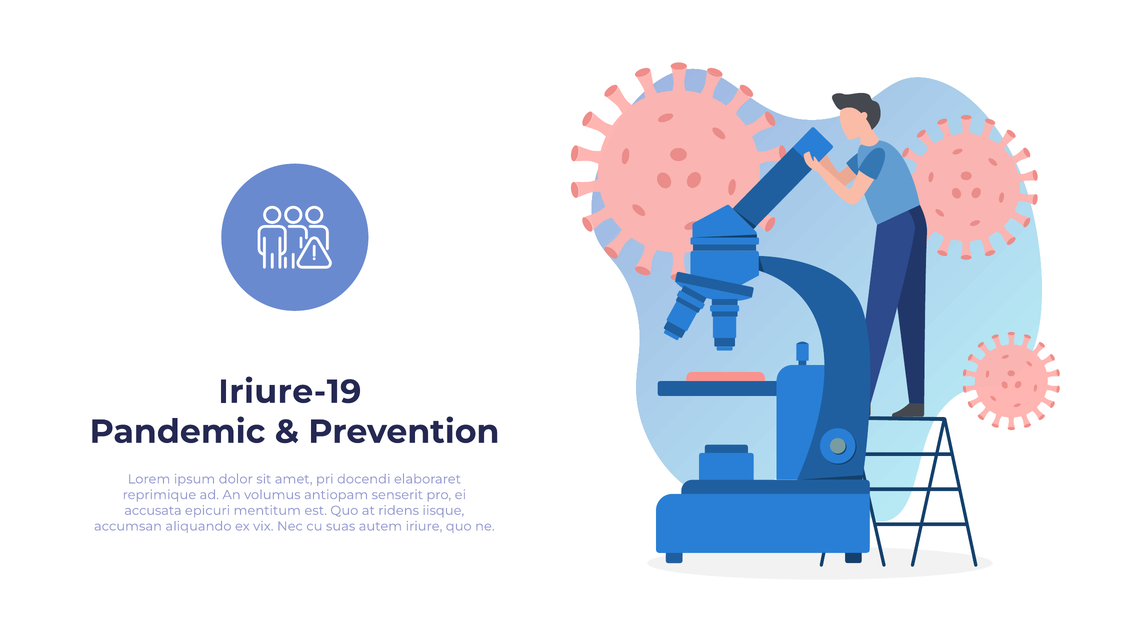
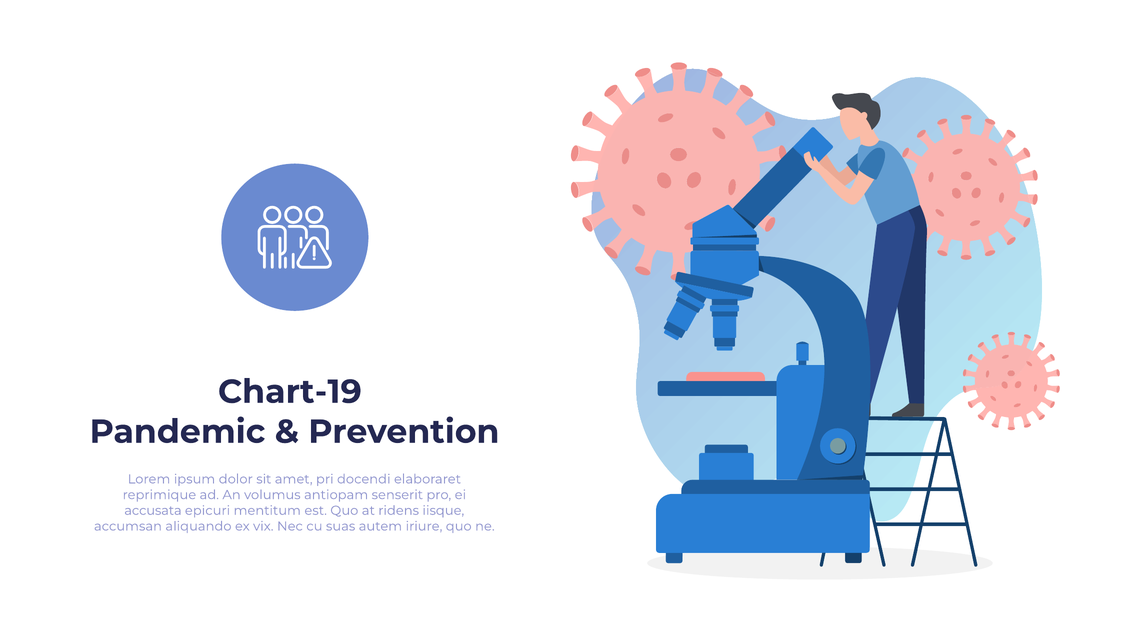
Iriure-19: Iriure-19 -> Chart-19 (290, 392)
